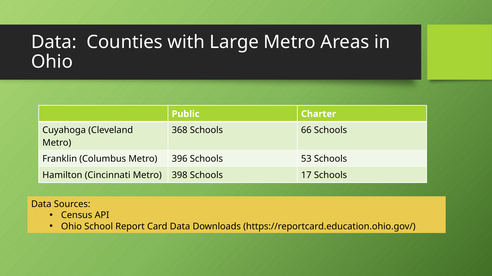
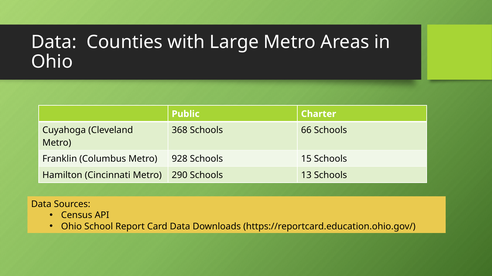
396: 396 -> 928 (180, 159)
53: 53 -> 15 (306, 159)
398: 398 -> 290 (180, 176)
17: 17 -> 13 (306, 176)
